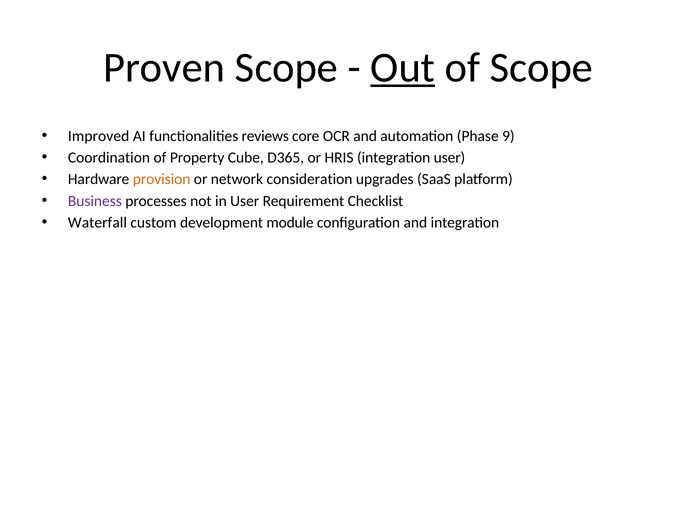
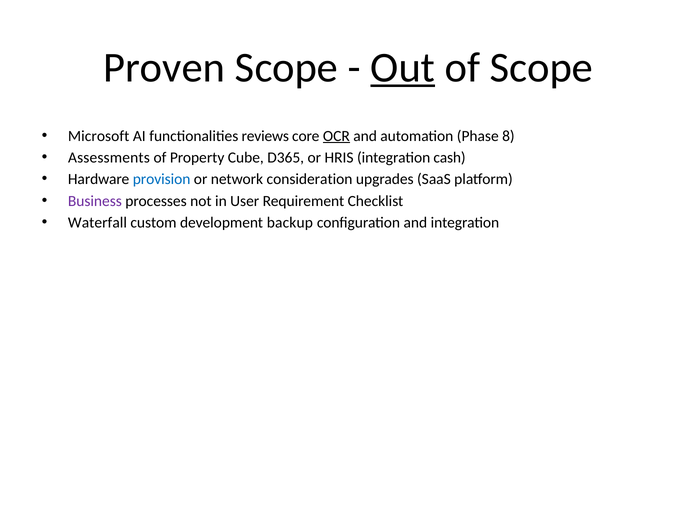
Improved: Improved -> Microsoft (99, 136)
OCR underline: none -> present (336, 136)
9: 9 -> 8 (508, 136)
Coordination: Coordination -> Assessments (109, 158)
integration user: user -> cash (450, 158)
provision colour: orange -> blue (162, 179)
module: module -> backup (290, 223)
